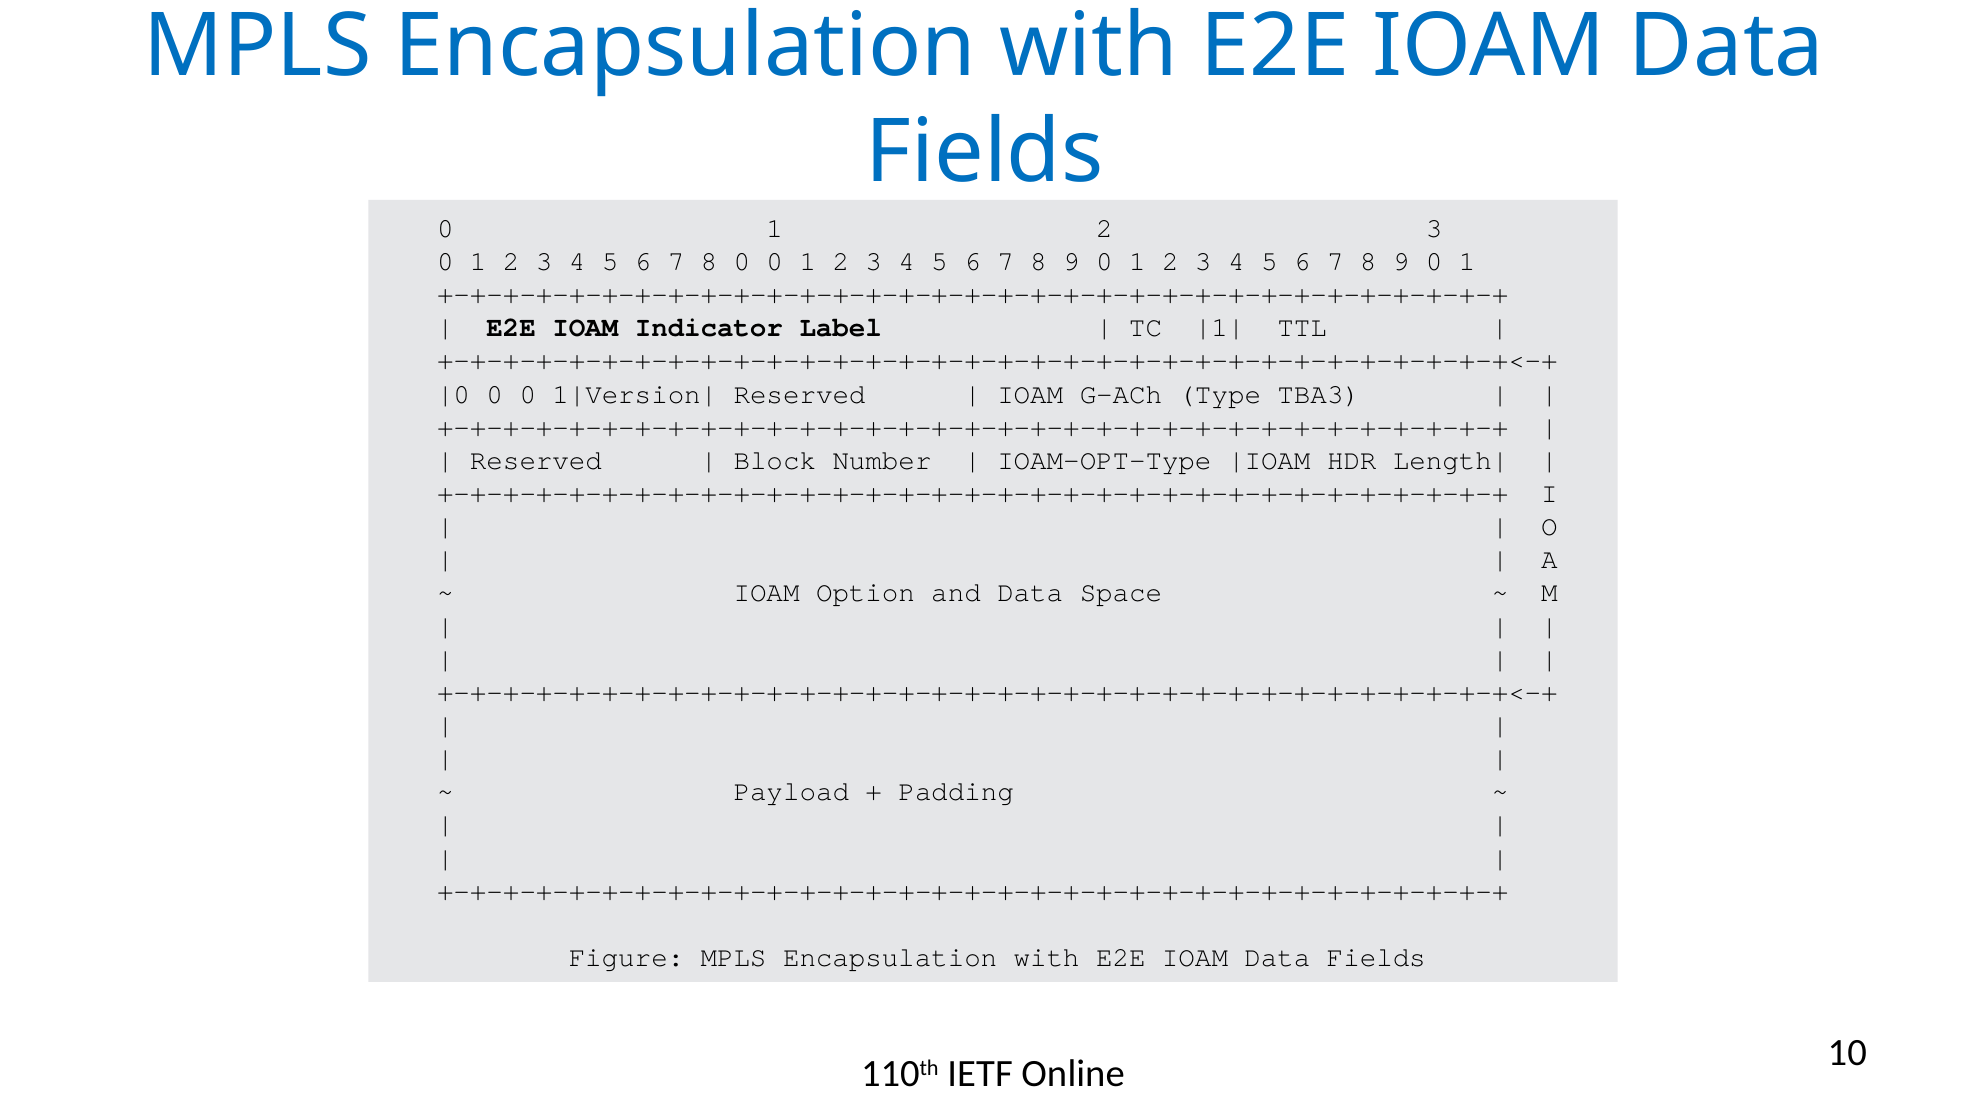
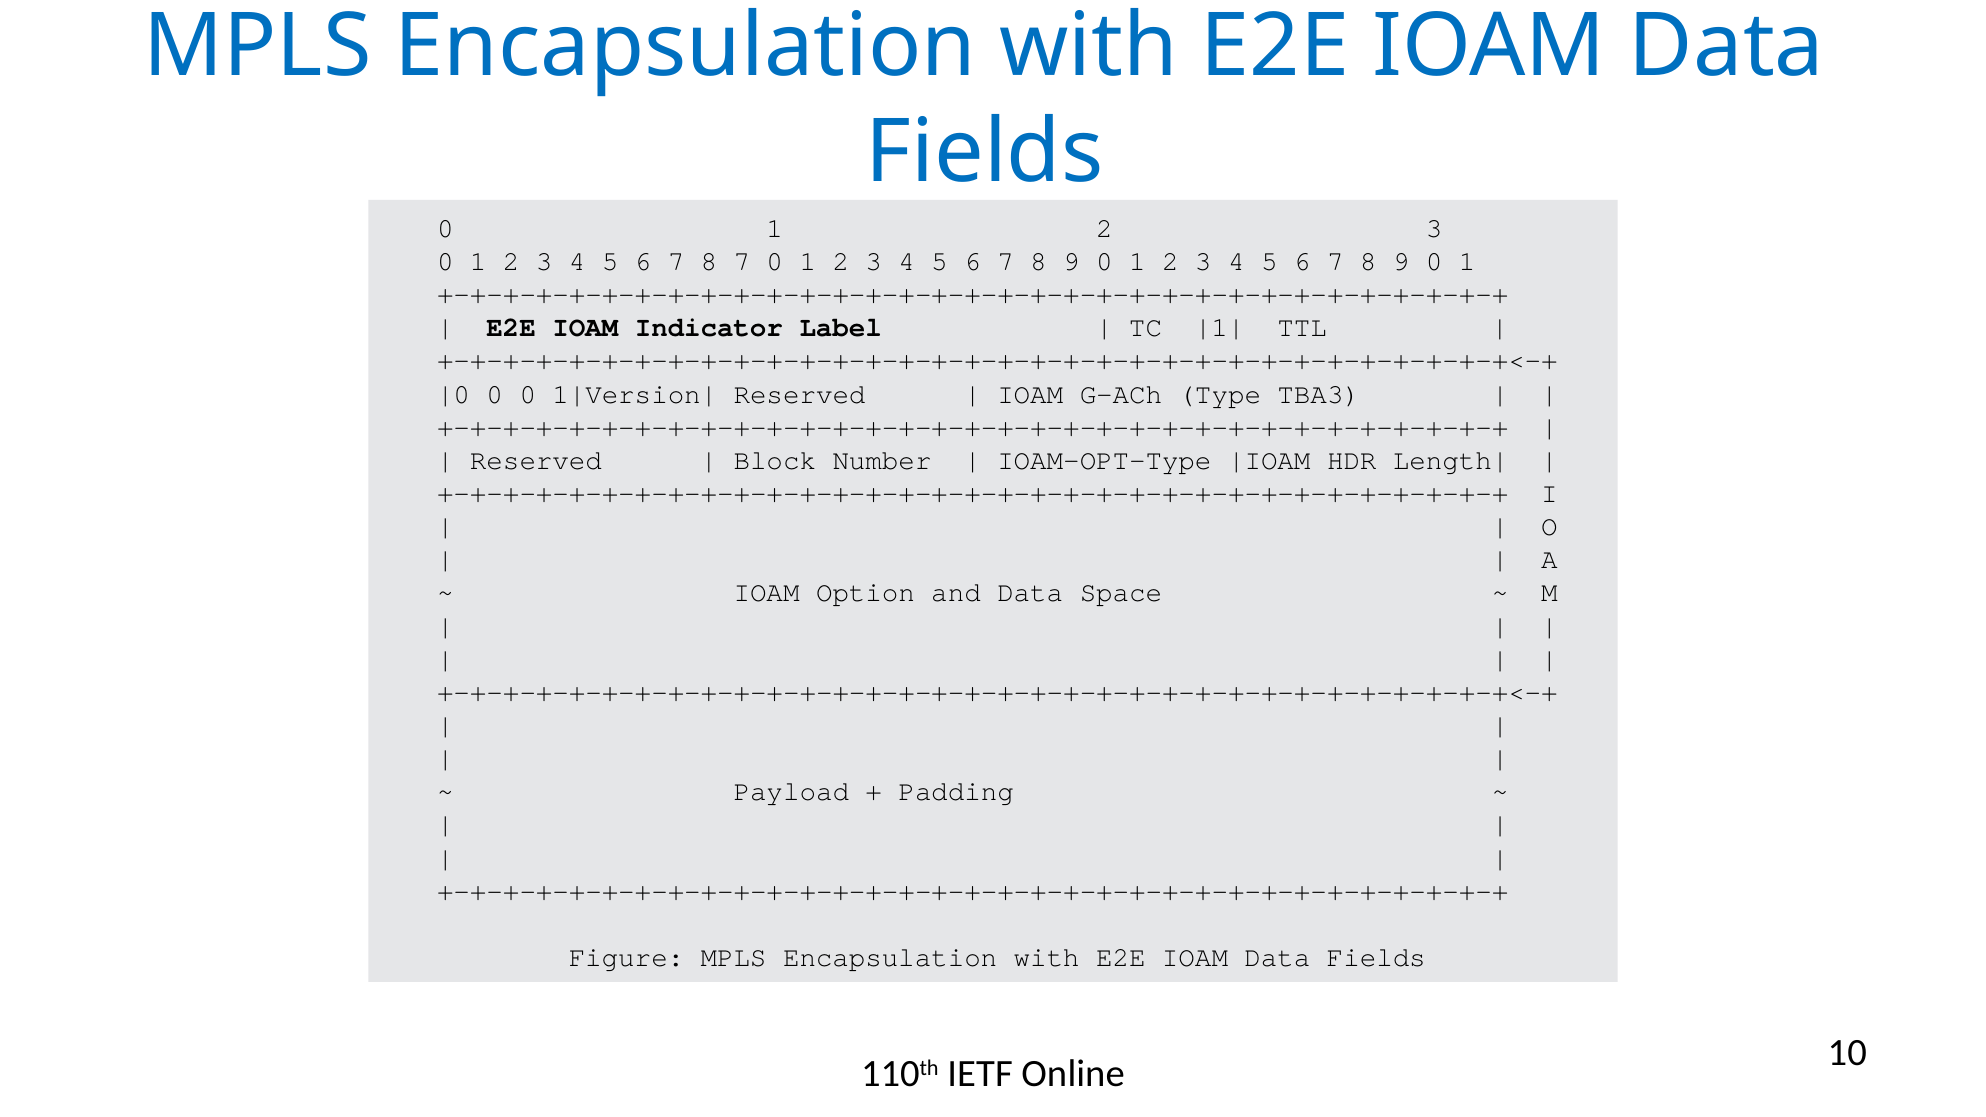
8 0: 0 -> 7 (742, 261)
